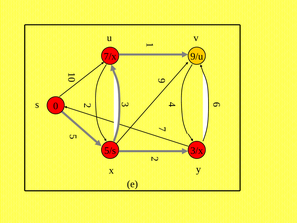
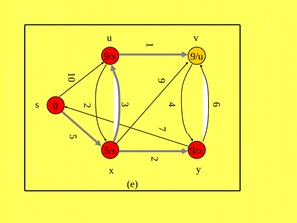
7/x: 7/x -> 9/x (110, 56)
3/x: 3/x -> 9/x (197, 150)
